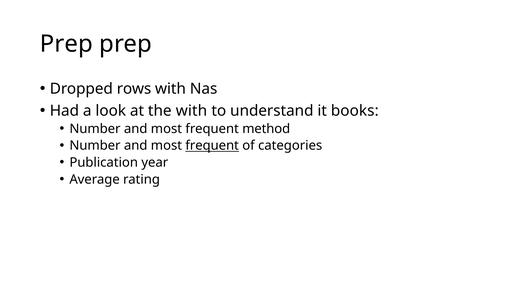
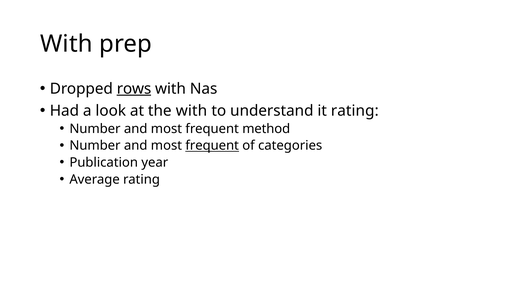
Prep: Prep -> With (66, 44)
rows underline: none -> present (134, 89)
it books: books -> rating (355, 111)
